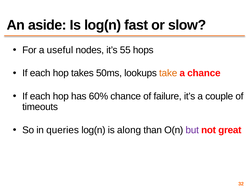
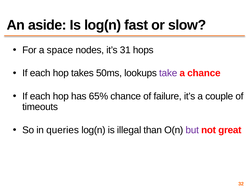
useful: useful -> space (60, 50)
55: 55 -> 31 (125, 50)
take colour: orange -> purple (168, 73)
60%: 60% -> 65% (98, 96)
along: along -> illegal (129, 130)
